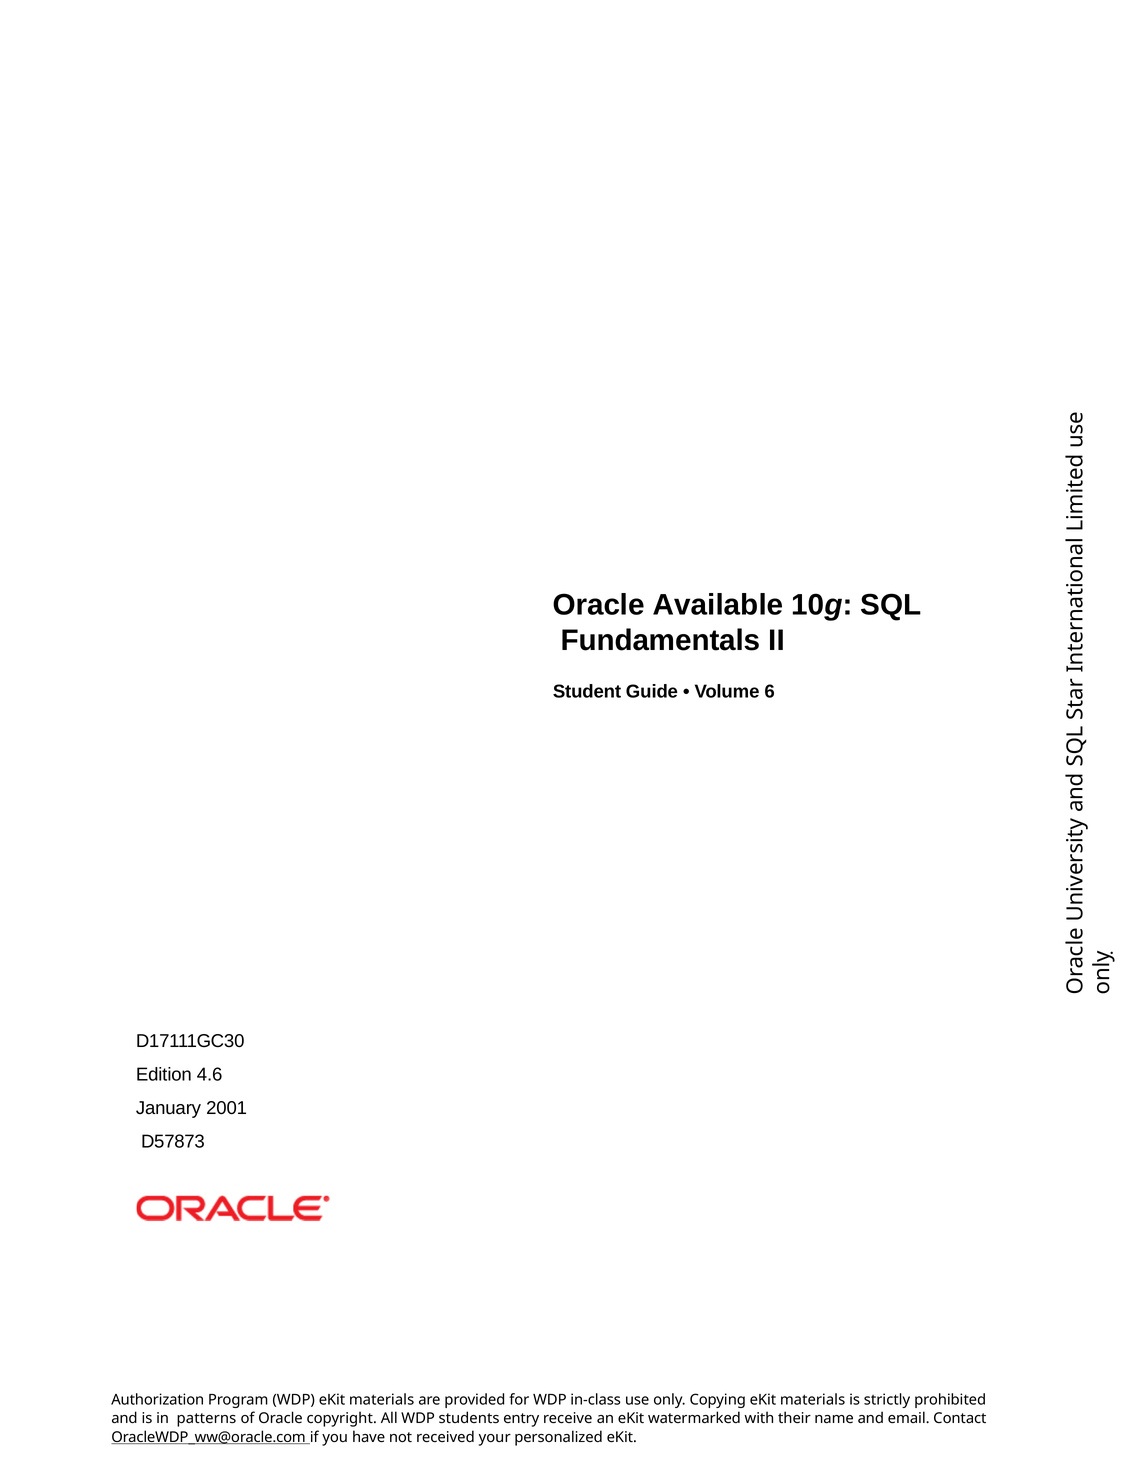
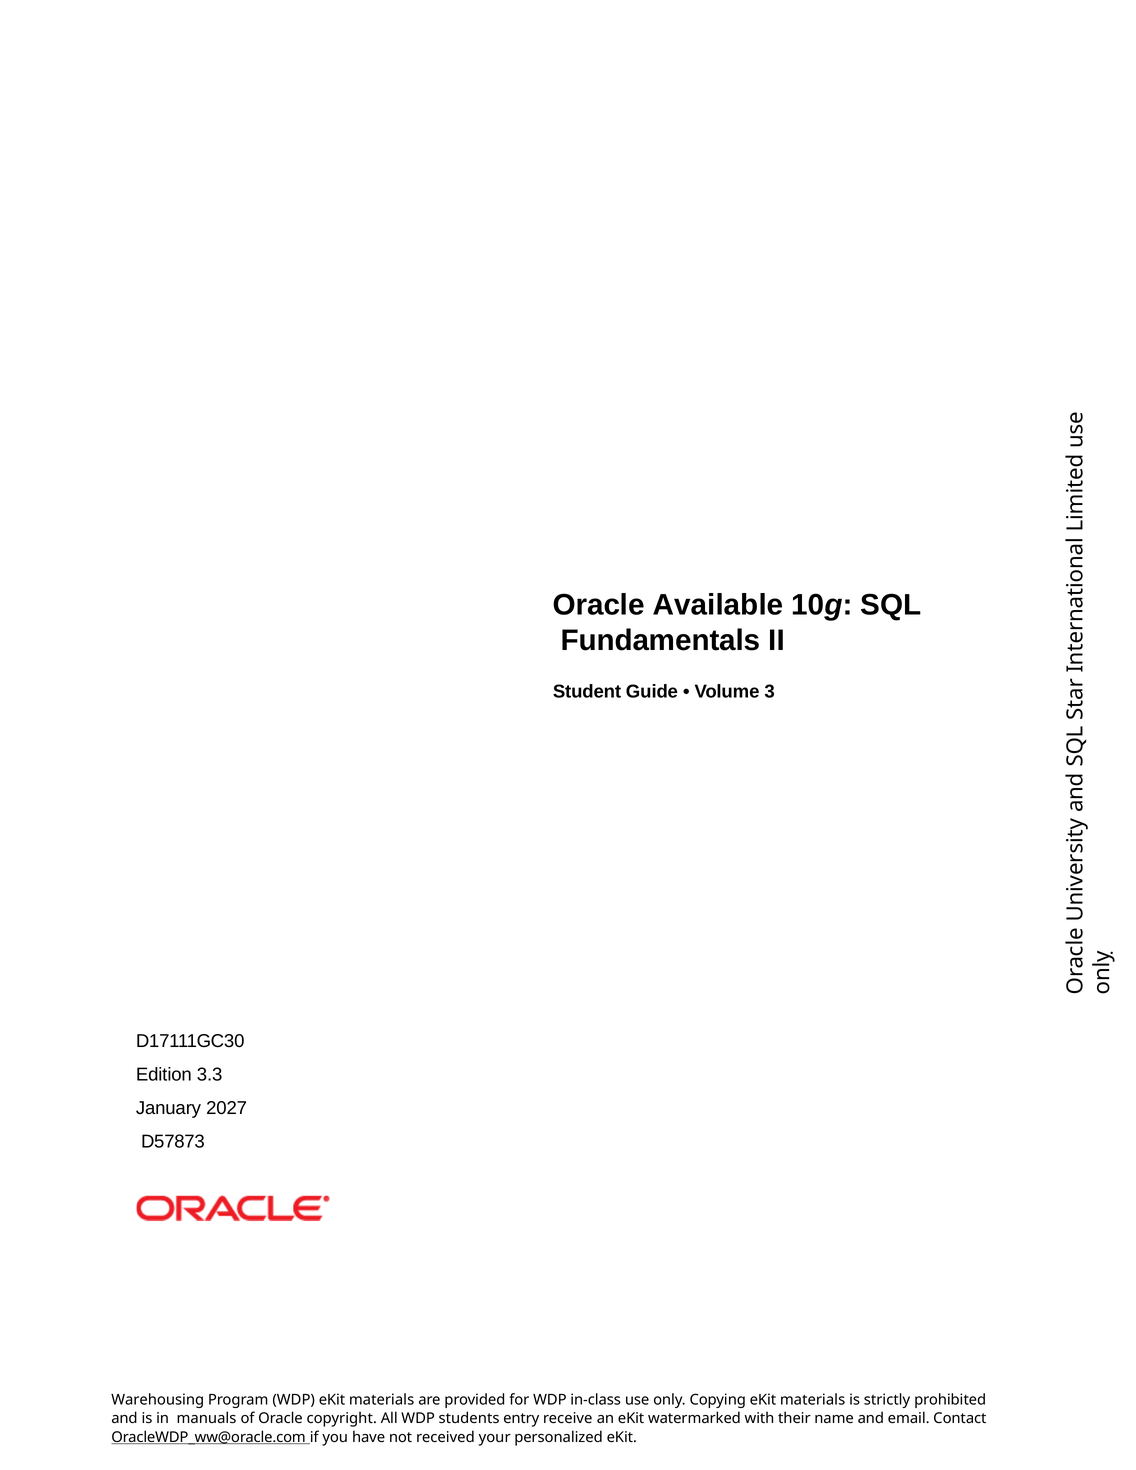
6: 6 -> 3 (770, 691)
4.6: 4.6 -> 3.3 (210, 1075)
2001: 2001 -> 2027 (227, 1108)
Authorization: Authorization -> Warehousing (158, 1400)
patterns: patterns -> manuals (207, 1419)
